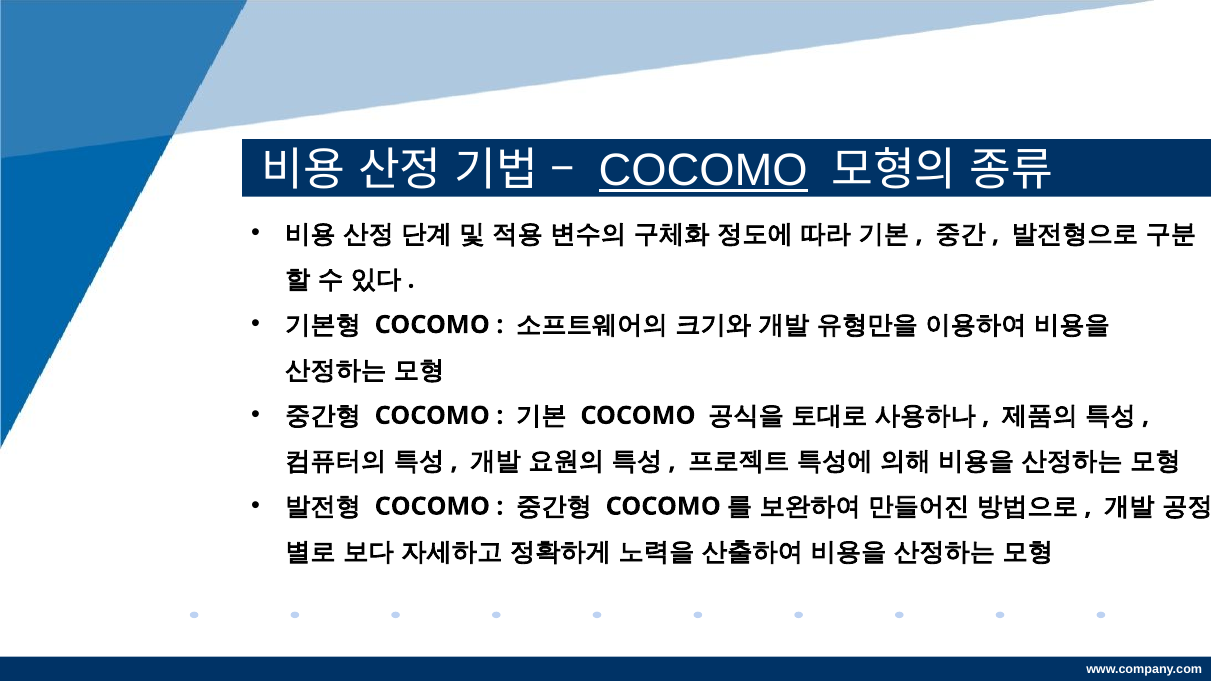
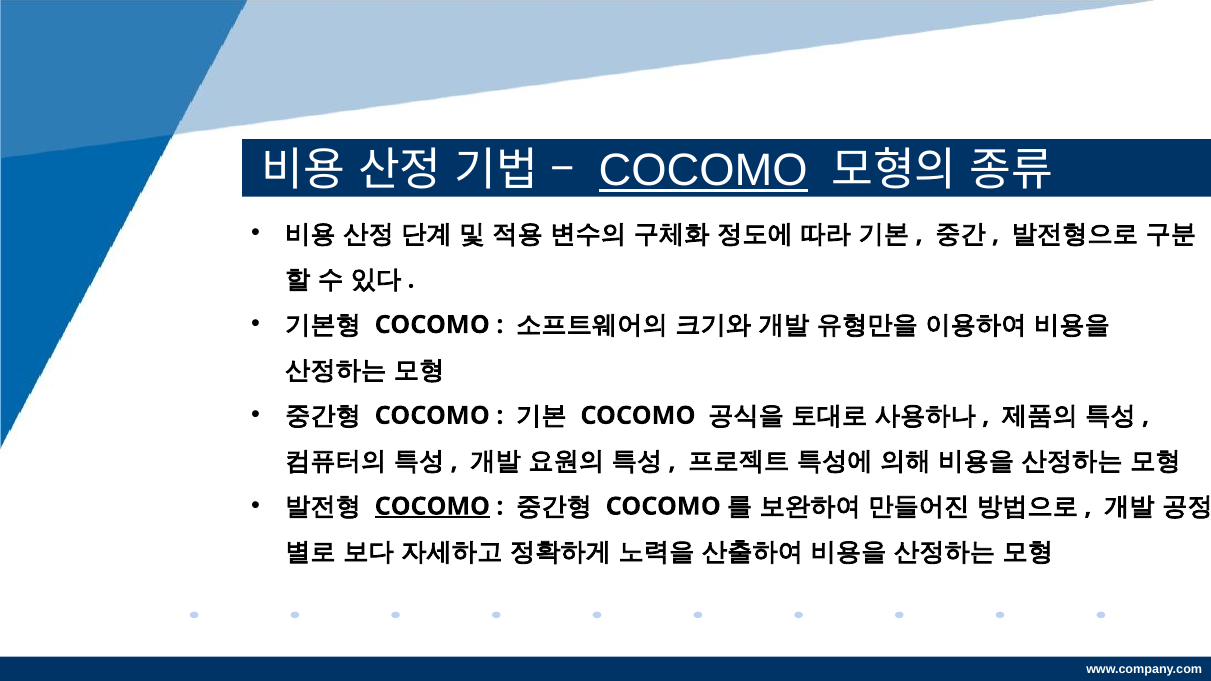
COCOMO underline: none -> present (432, 507)
